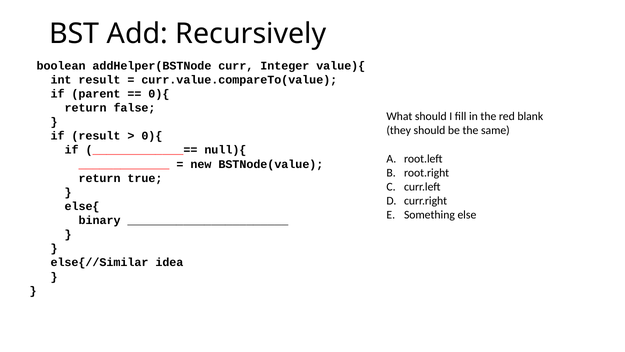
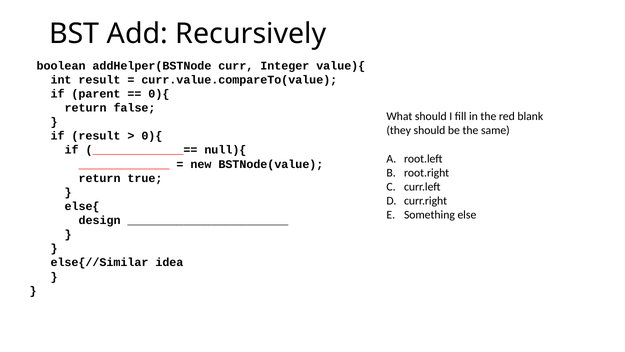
binary: binary -> design (100, 220)
